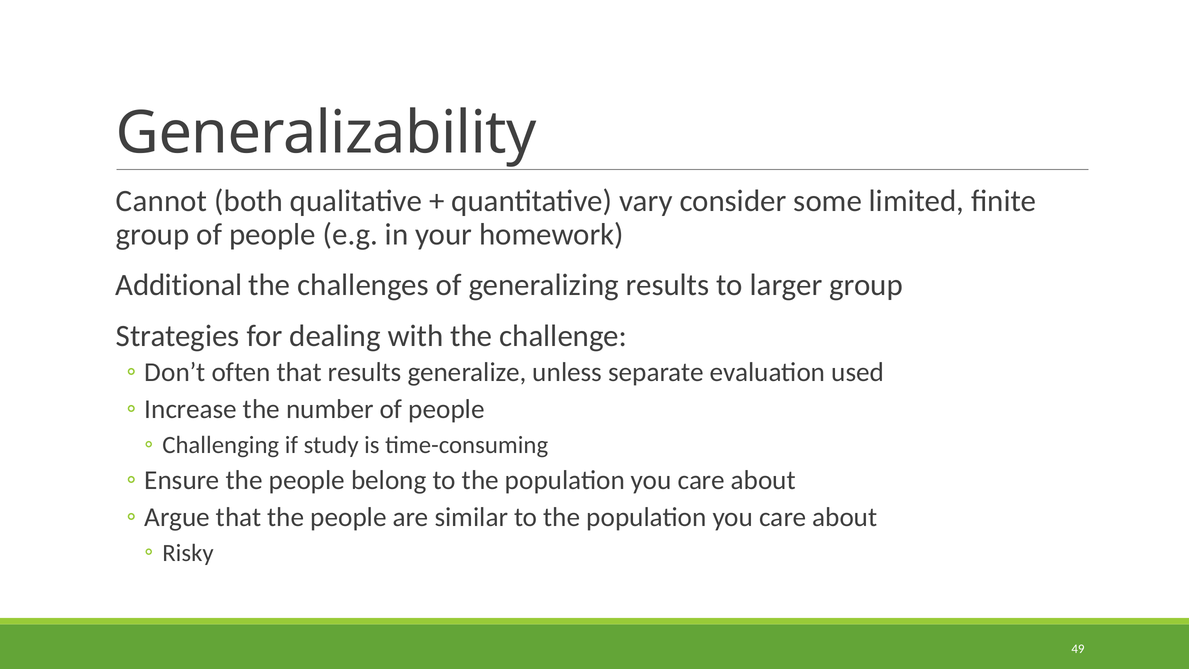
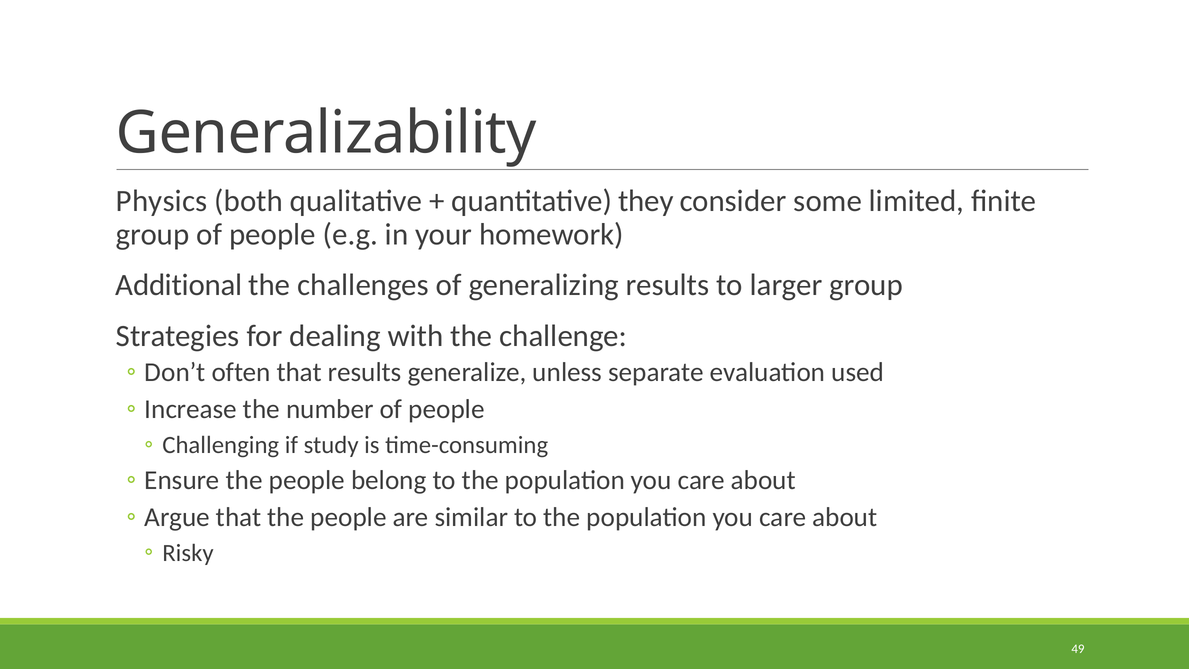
Cannot: Cannot -> Physics (162, 201)
vary: vary -> they (646, 201)
